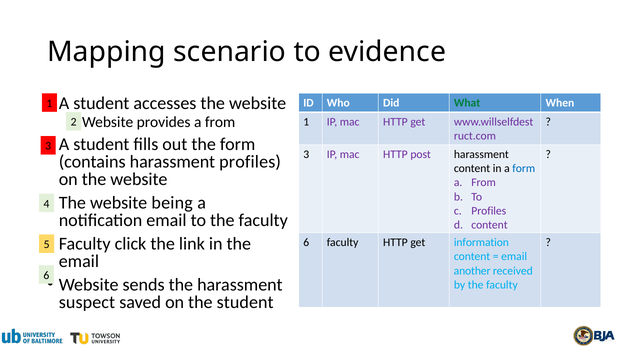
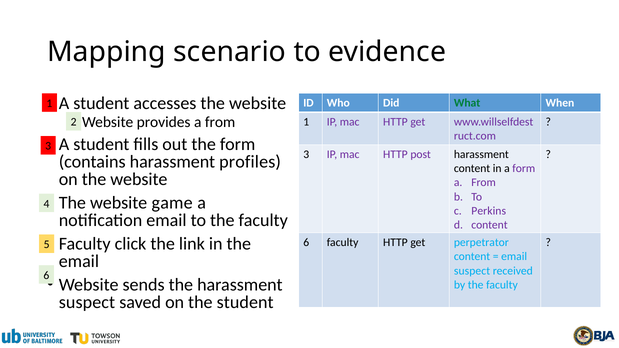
form colour: blue -> purple (524, 168)
being: being -> game (172, 203)
Profiles: Profiles -> Perkins (489, 211)
information: information -> perpetrator (481, 243)
another: another -> suspect (472, 271)
